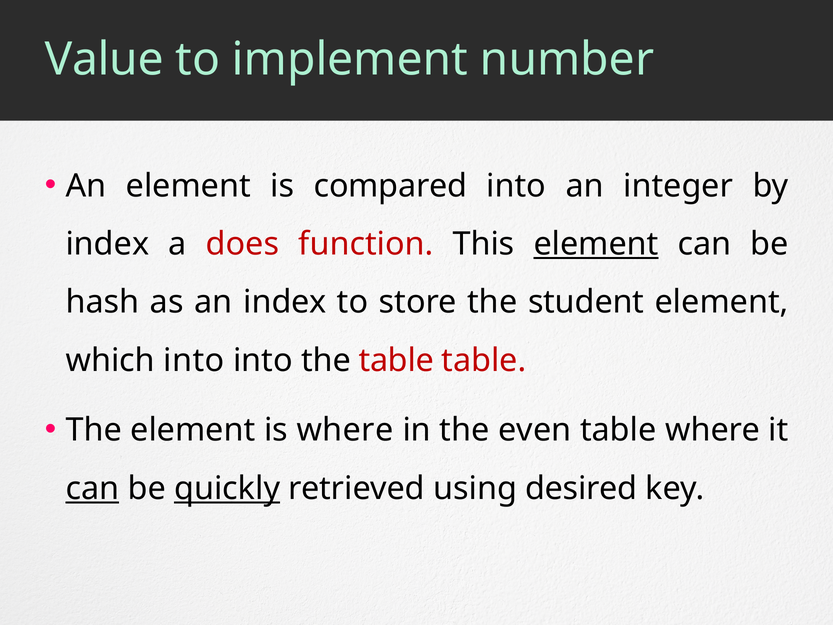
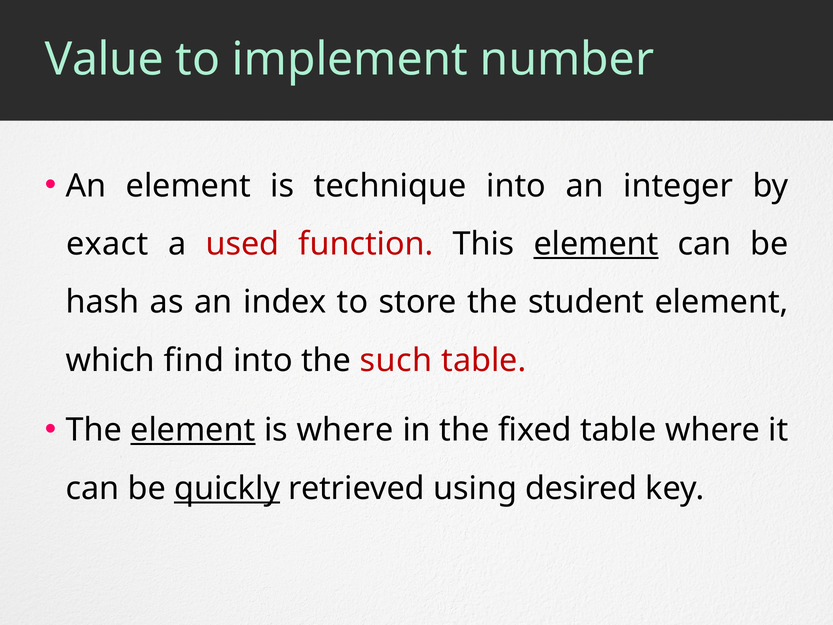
compared: compared -> technique (390, 186)
index: index -> exact (107, 244)
does: does -> used (243, 244)
which into: into -> find (194, 360)
the table: table -> such (396, 360)
element underline: none -> present (193, 430)
even: even -> fixed (535, 430)
can underline: present -> none (92, 488)
